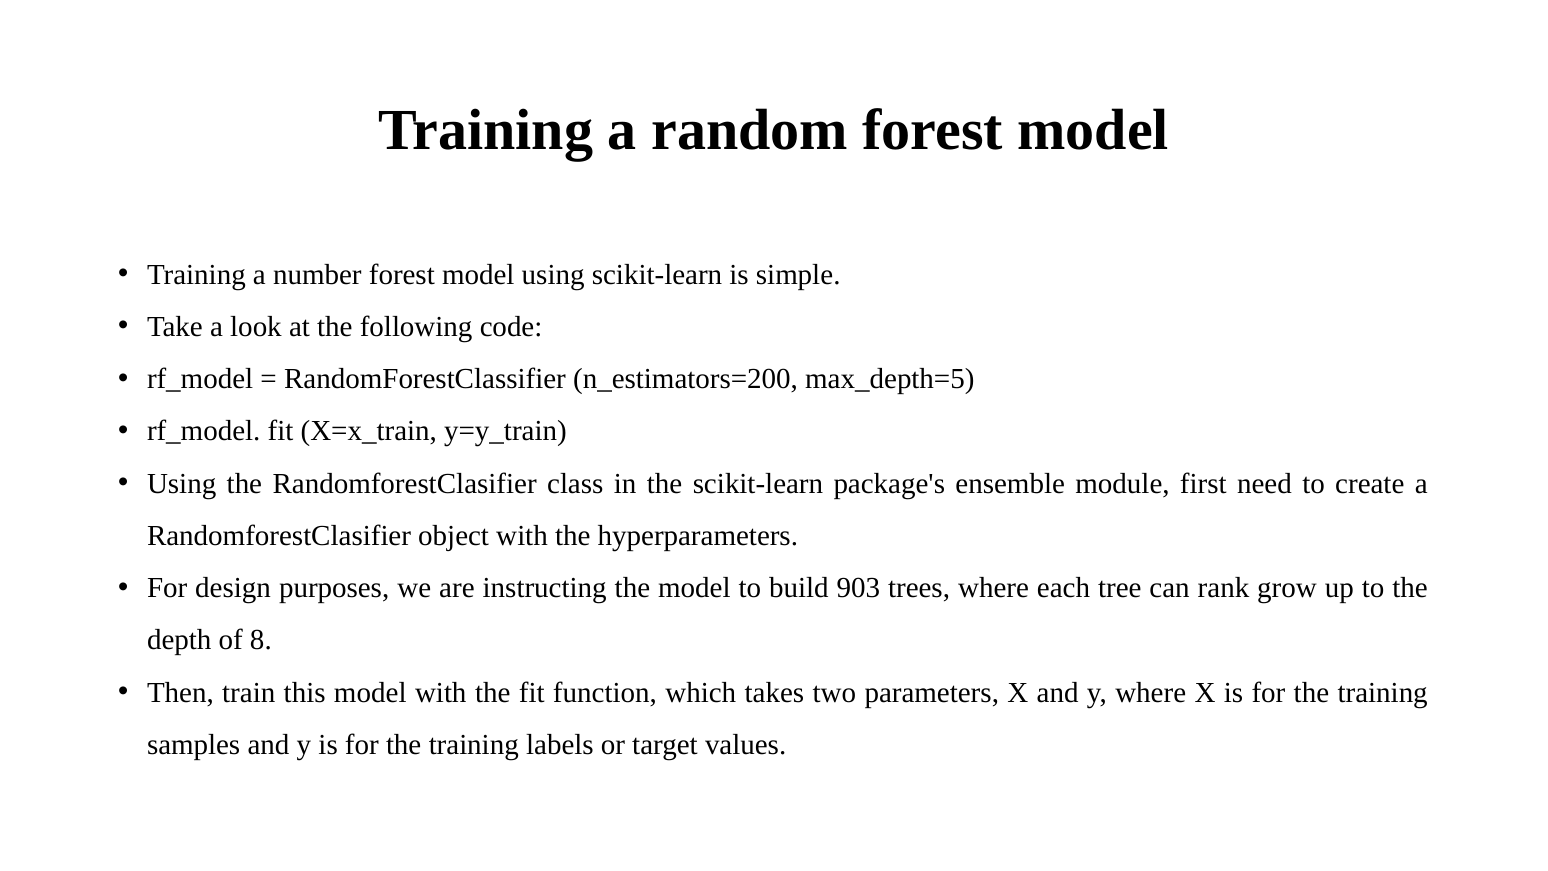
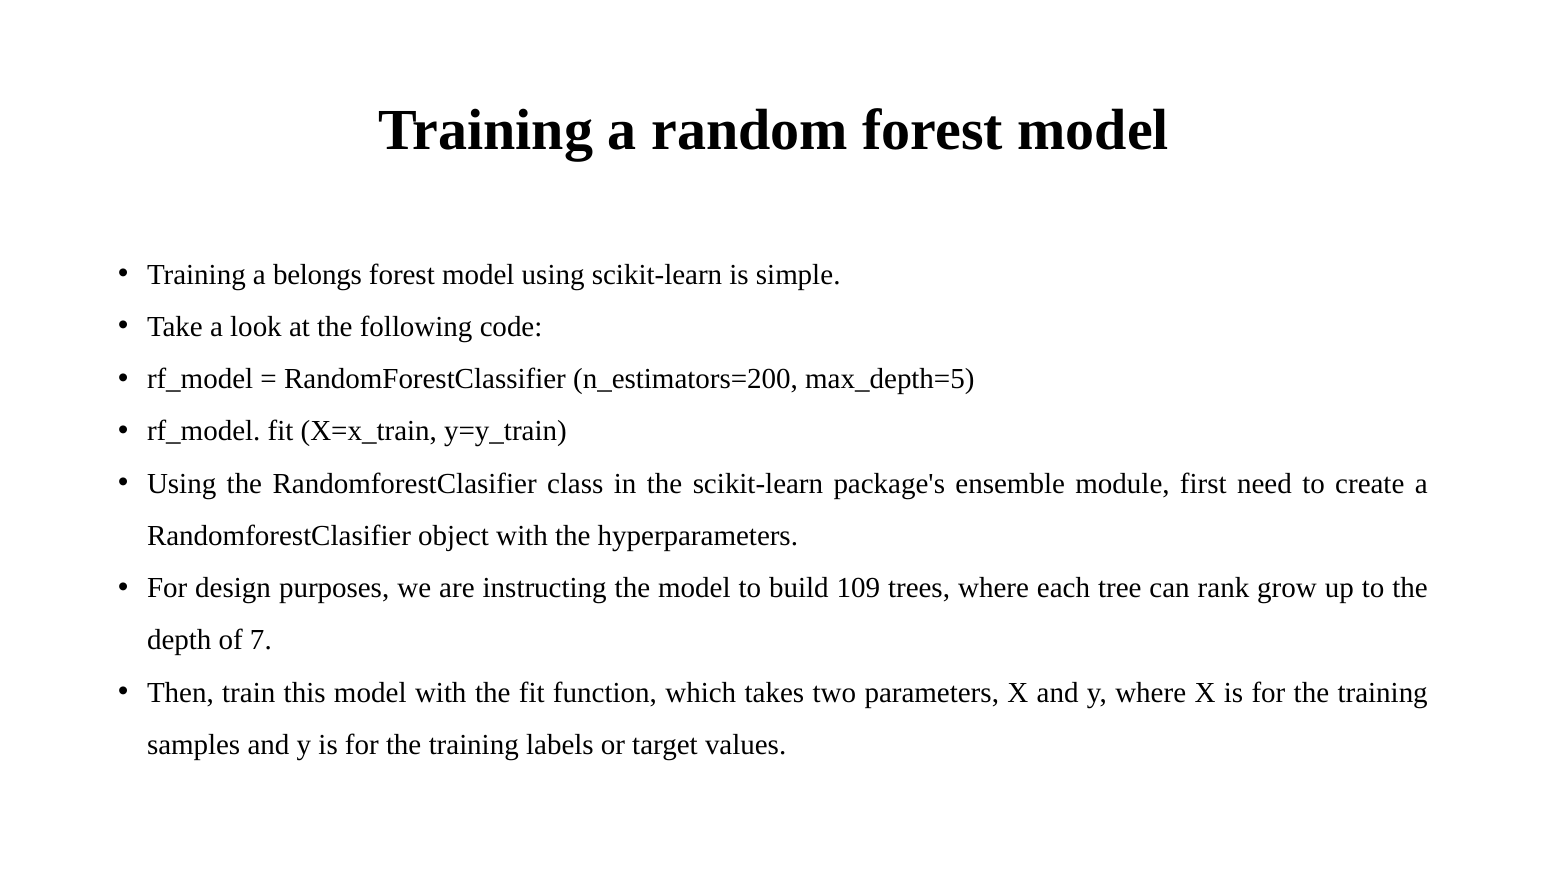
number: number -> belongs (317, 274)
903: 903 -> 109 (858, 588)
8: 8 -> 7 (261, 640)
